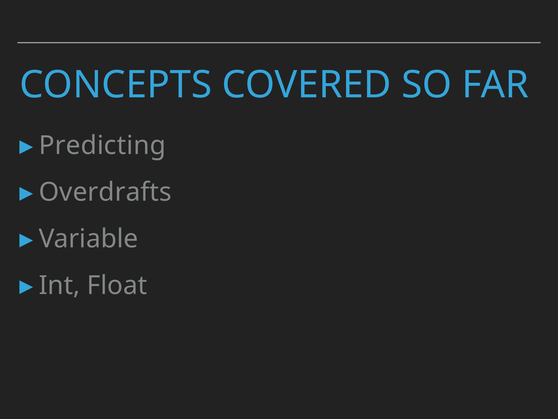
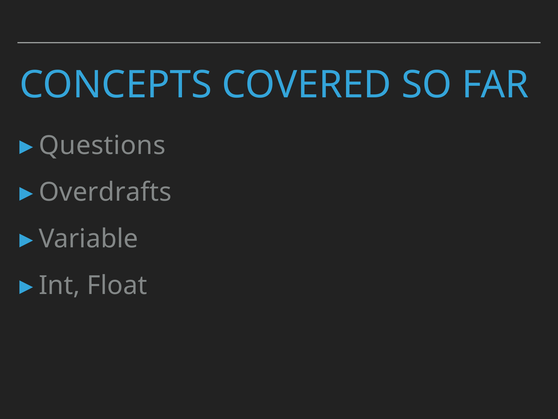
Predicting: Predicting -> Questions (102, 145)
